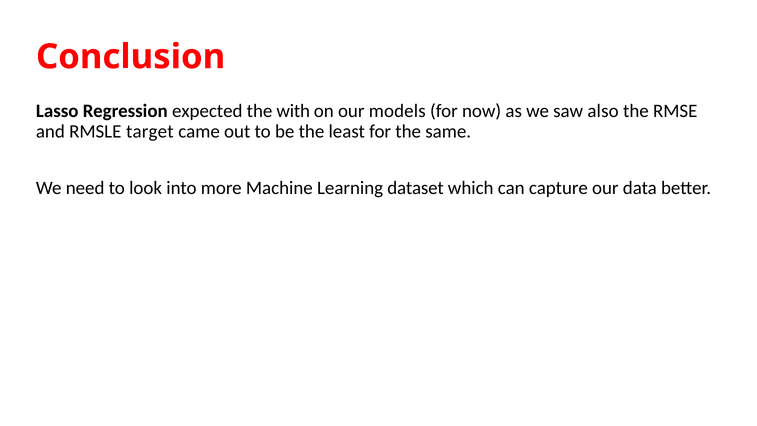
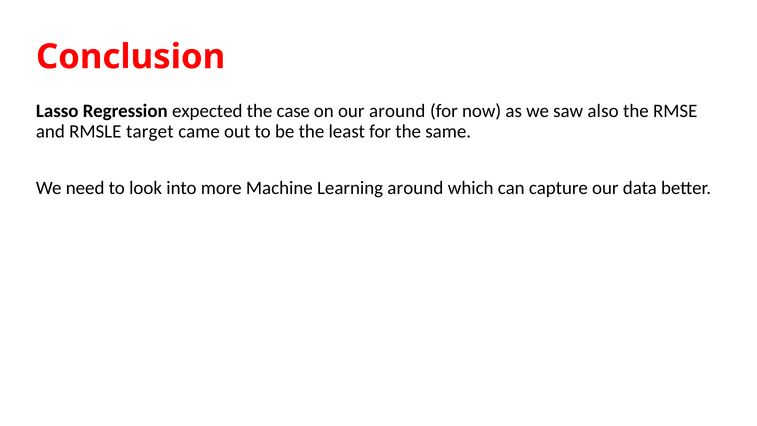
with: with -> case (293, 111)
our models: models -> around (397, 111)
Learning dataset: dataset -> around (415, 188)
